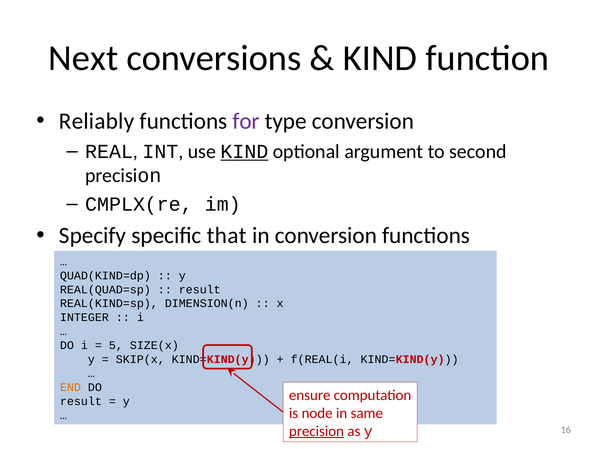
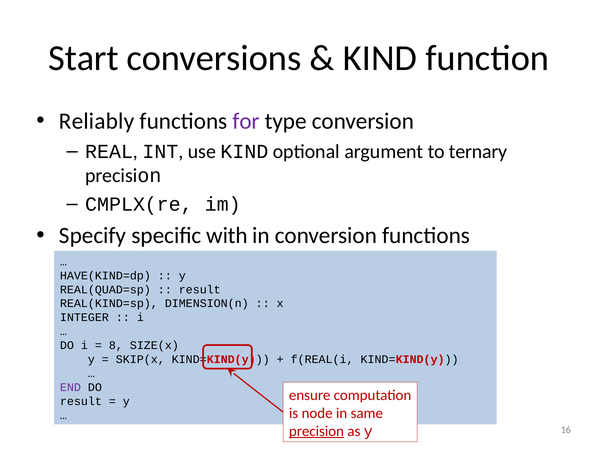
Next: Next -> Start (83, 58)
KIND underline: present -> none (244, 151)
second: second -> ternary (478, 151)
that: that -> with (227, 235)
QUAD(KIND=dp: QUAD(KIND=dp -> HAVE(KIND=dp (105, 275)
5: 5 -> 8 (116, 345)
END colour: orange -> purple (70, 387)
